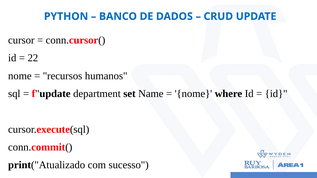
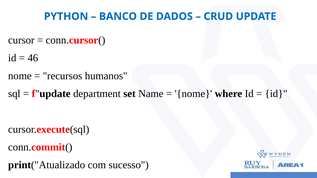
22: 22 -> 46 (33, 58)
